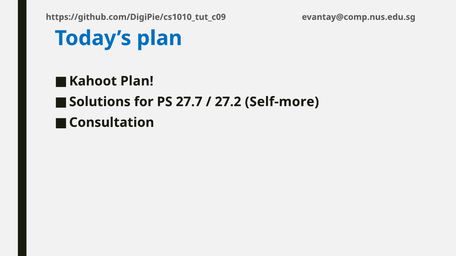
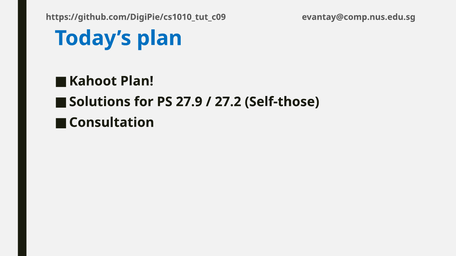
27.7: 27.7 -> 27.9 (189, 102)
Self-more: Self-more -> Self-those (282, 102)
